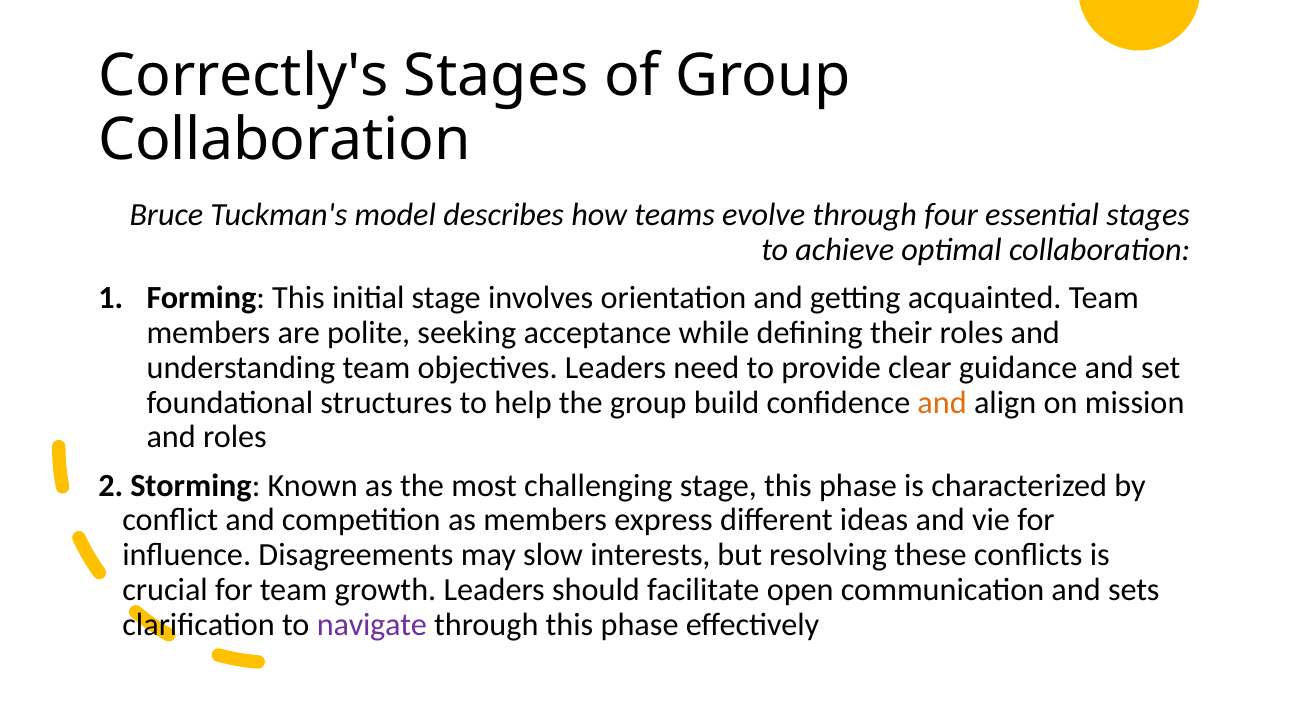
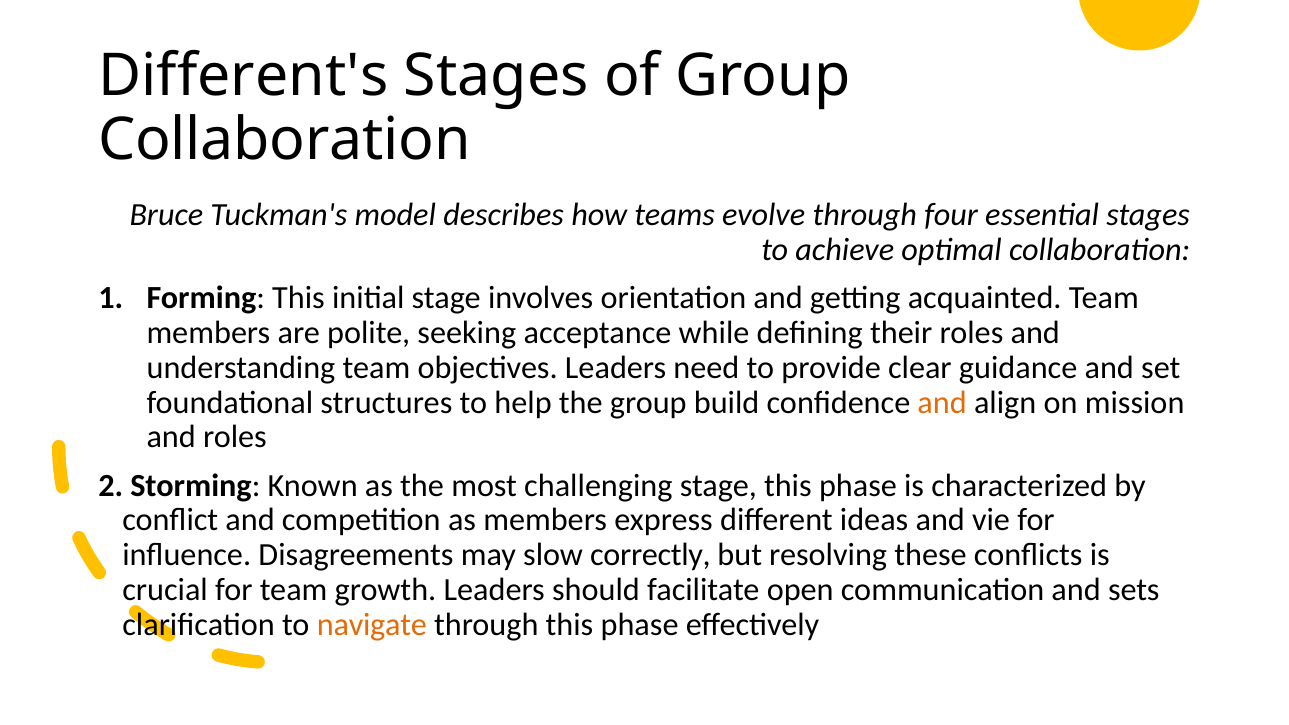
Correctly's: Correctly's -> Different's (243, 76)
interests: interests -> correctly (650, 555)
navigate colour: purple -> orange (372, 625)
